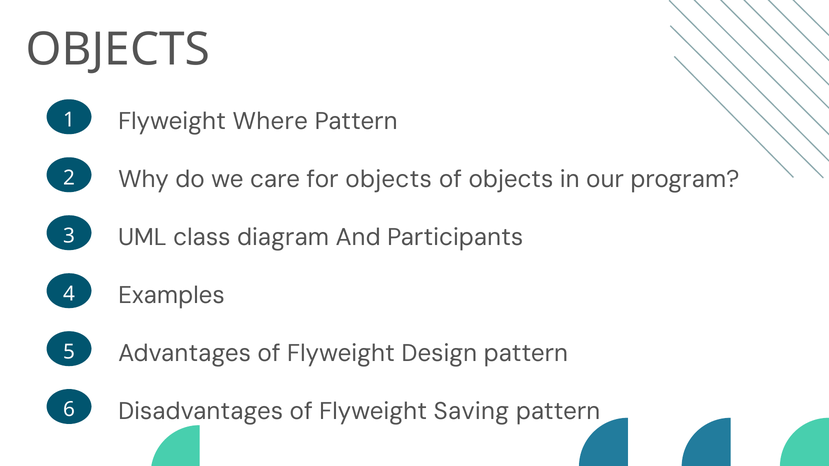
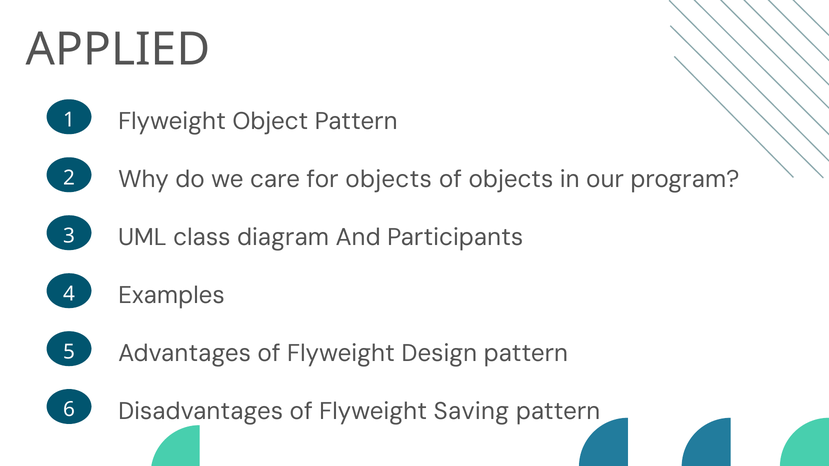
OBJECTS: OBJECTS -> APPLIED (118, 49)
Where: Where -> Object (270, 121)
